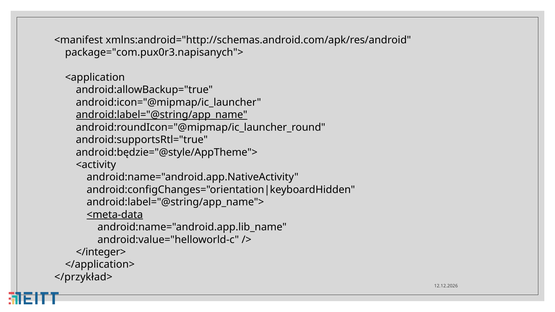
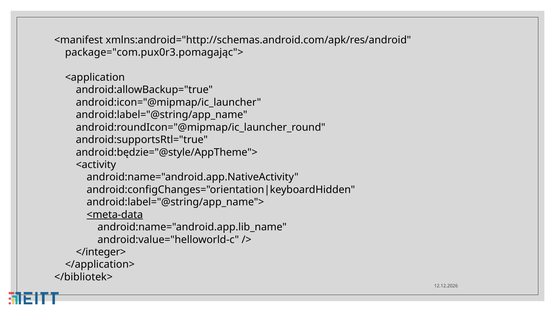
package="com.pux0r3.napisanych">: package="com.pux0r3.napisanych"> -> package="com.pux0r3.pomagając"> (154, 52)
android:label="@string/app_name underline: present -> none (162, 115)
</przykład>: </przykład> -> </bibliotek> (83, 277)
